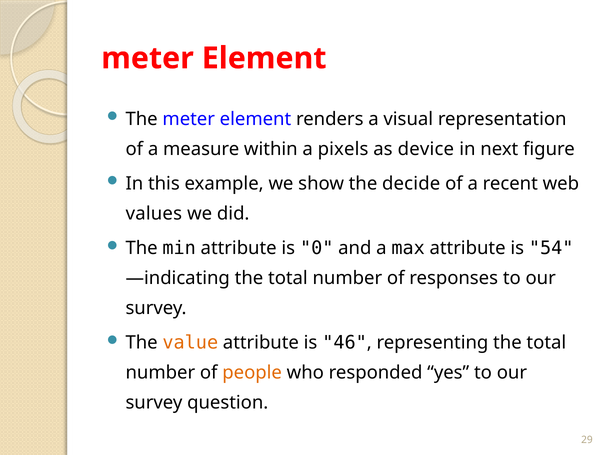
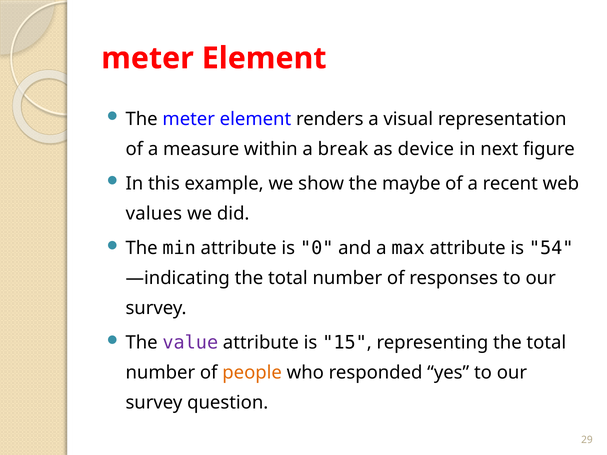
pixels: pixels -> break (343, 149)
decide: decide -> maybe (411, 184)
value colour: orange -> purple (190, 343)
46: 46 -> 15 (345, 343)
